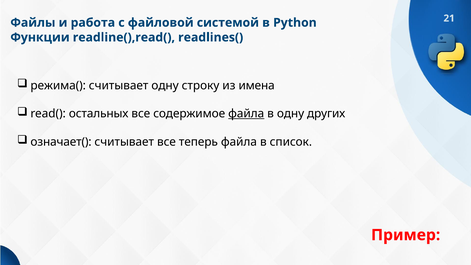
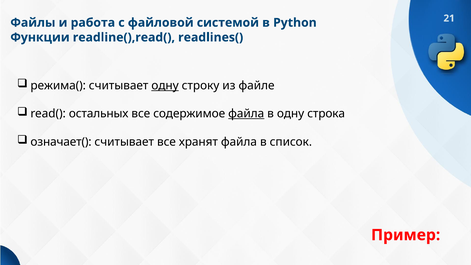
одну underline: none -> present (165, 85)
имена: имена -> файле (257, 85)
других: других -> строка (326, 114)
теперь: теперь -> хранят (198, 142)
